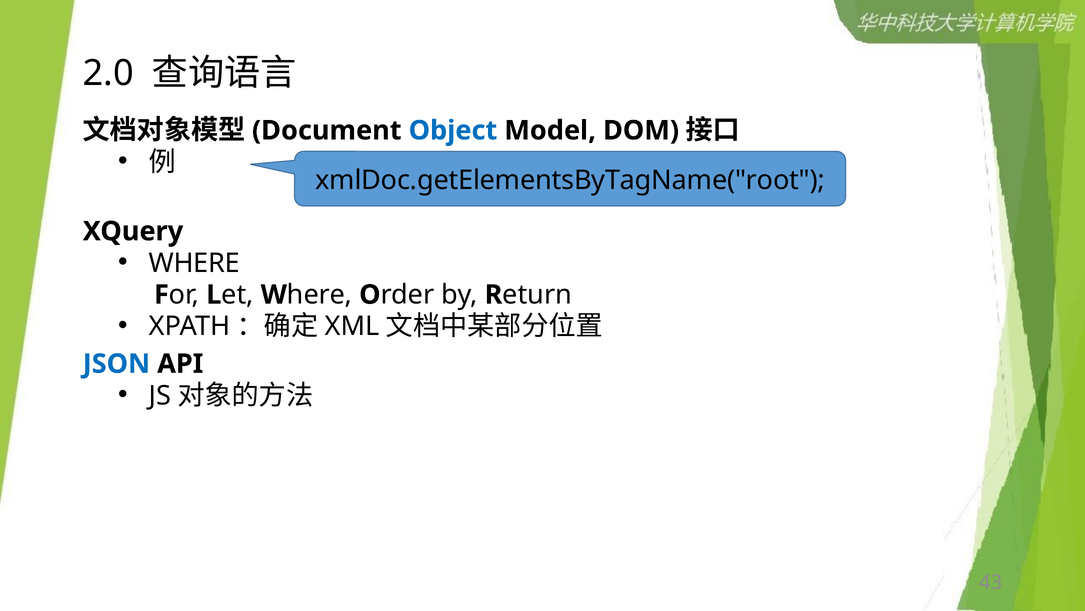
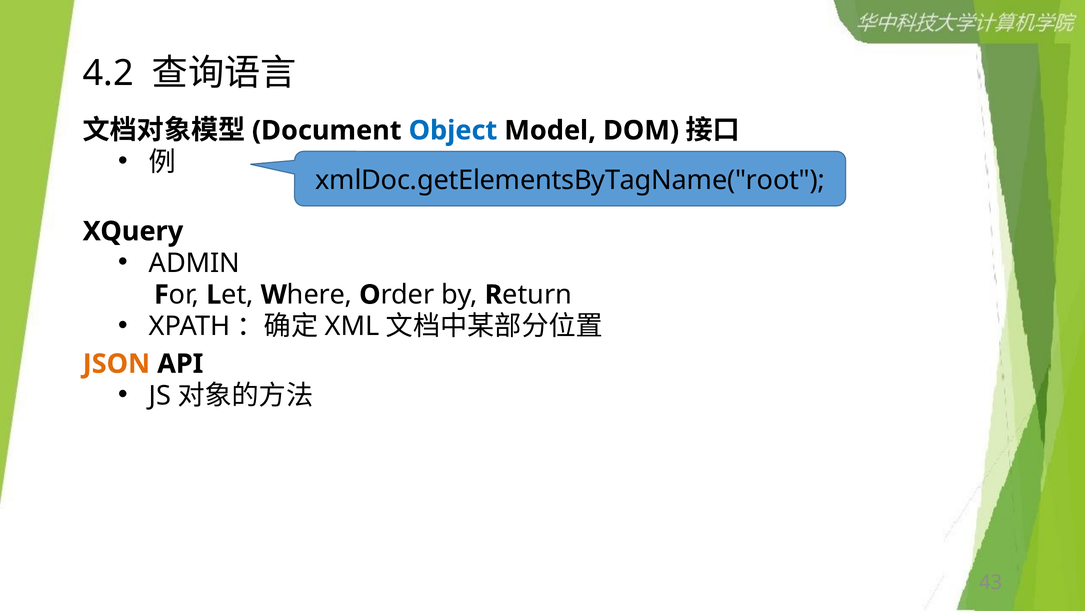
2.0: 2.0 -> 4.2 (108, 73)
WHERE: WHERE -> ADMIN (194, 263)
JSON colour: blue -> orange (116, 363)
